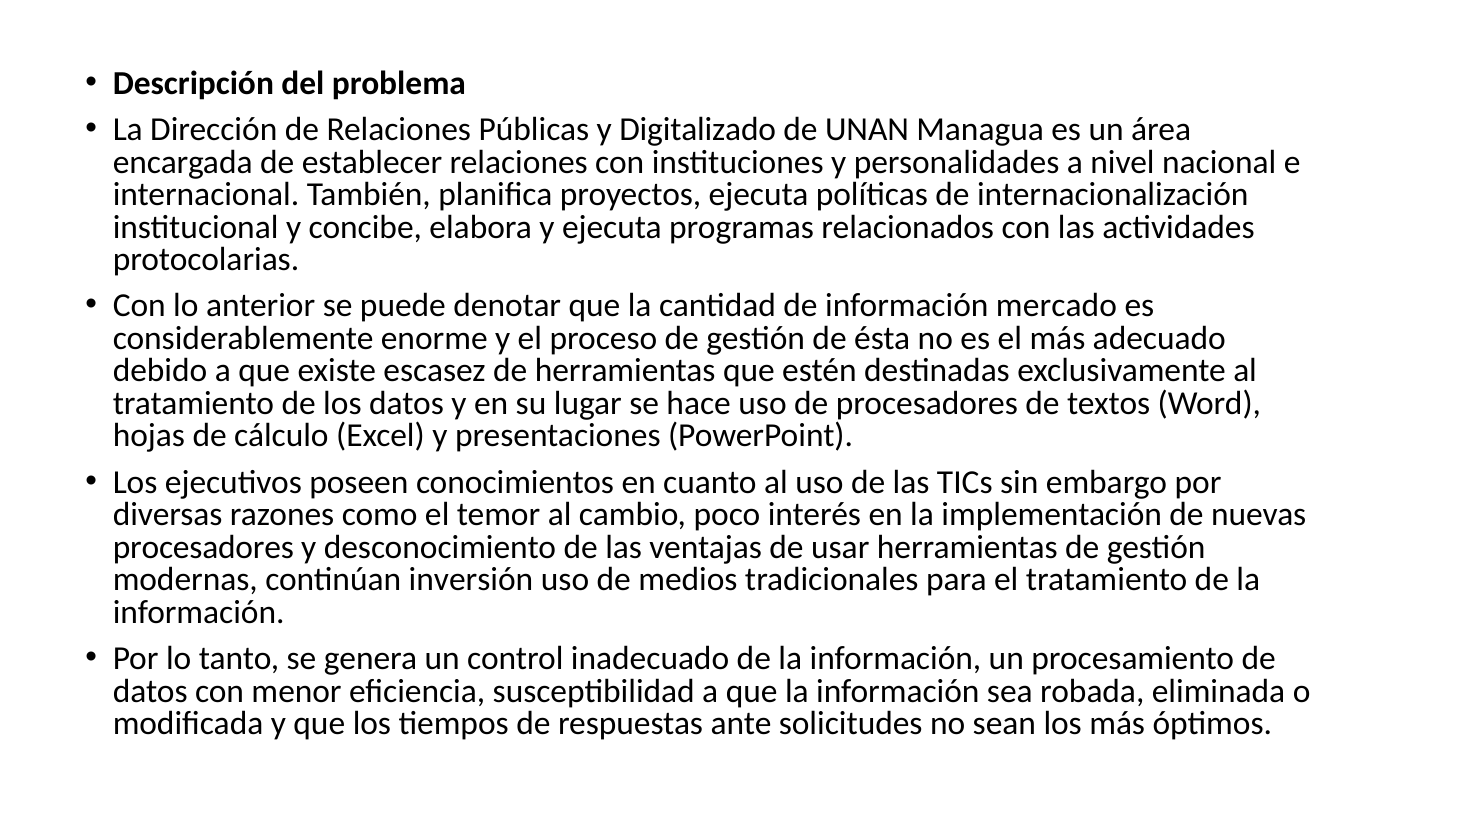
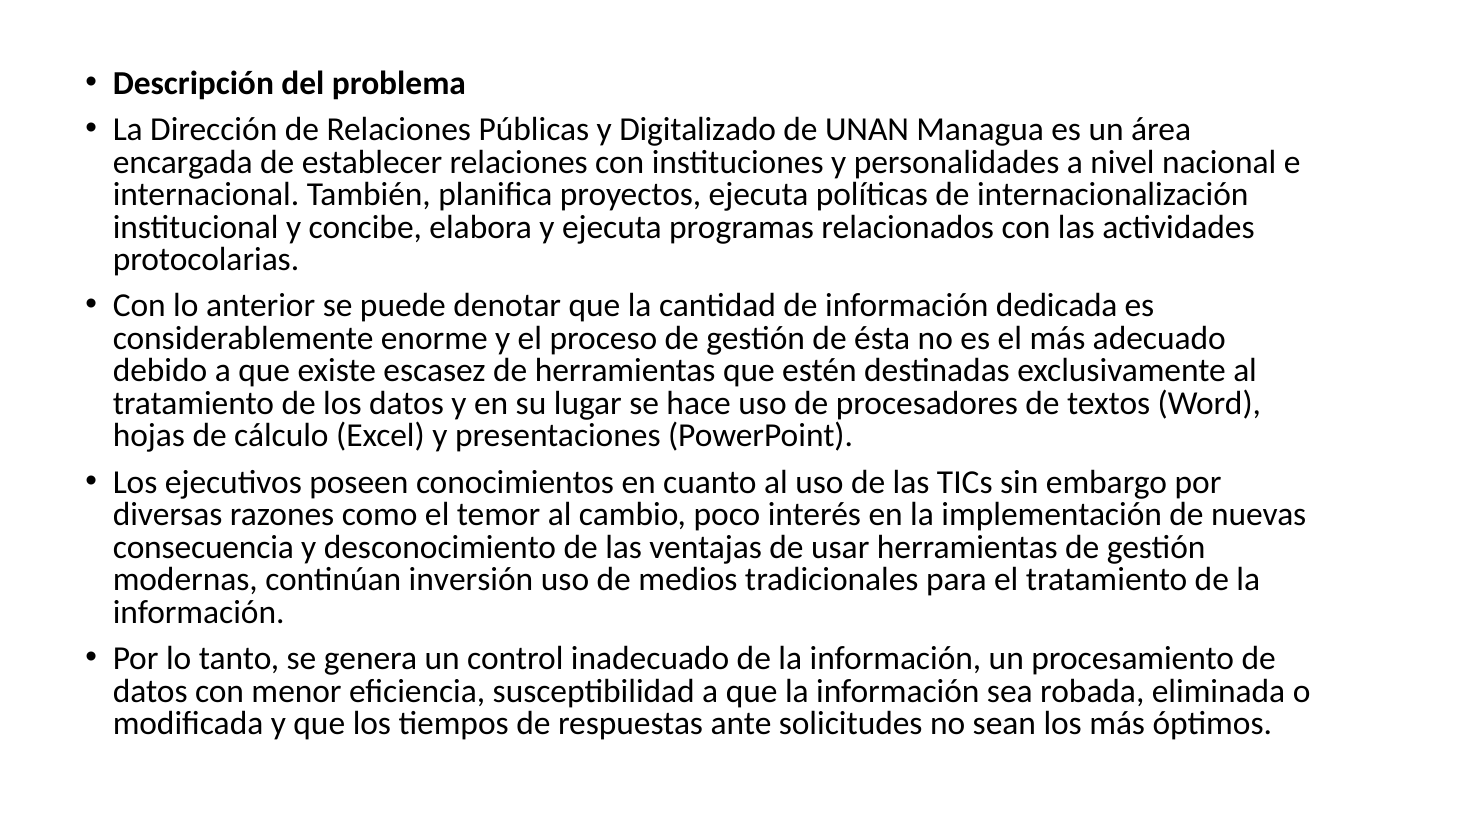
mercado: mercado -> dedicada (1057, 306)
procesadores: procesadores -> consecuencia (203, 547)
